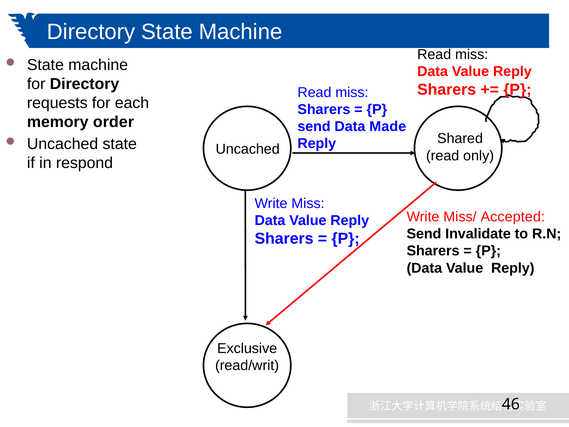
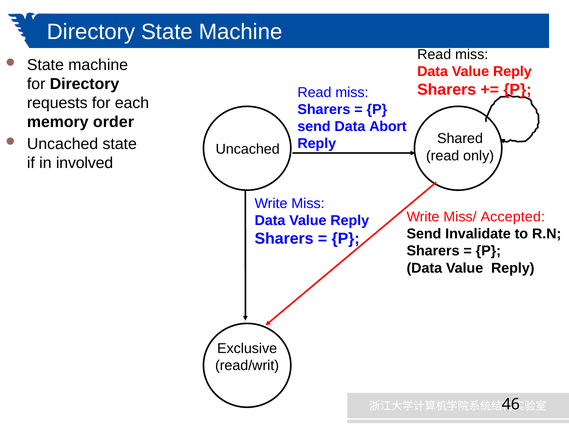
Made: Made -> Abort (388, 126)
respond: respond -> involved (85, 163)
